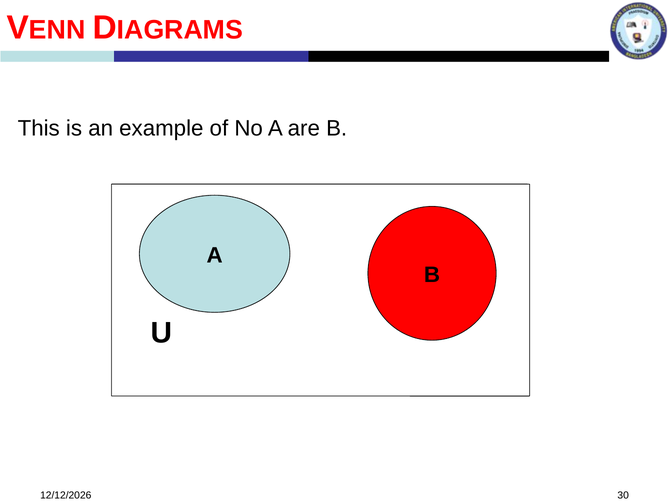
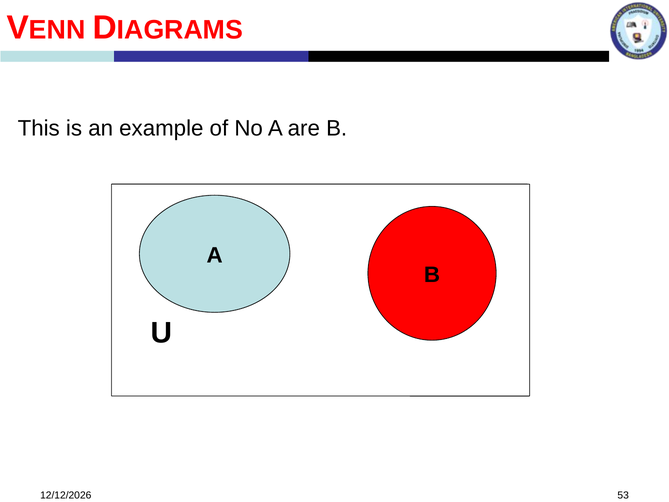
30: 30 -> 53 (623, 495)
